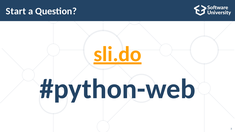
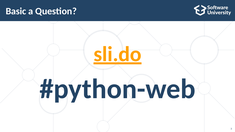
Start: Start -> Basic (16, 11)
